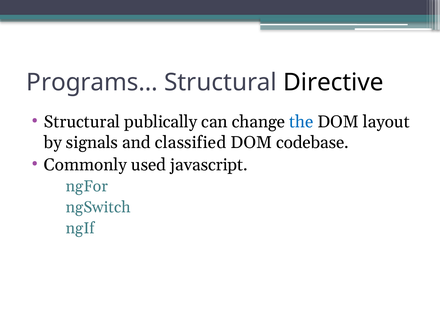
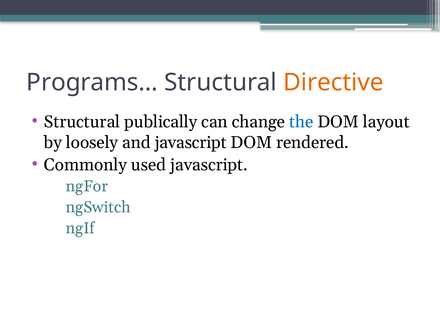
Directive colour: black -> orange (333, 82)
signals: signals -> loosely (92, 142)
and classified: classified -> javascript (191, 142)
codebase: codebase -> rendered (312, 142)
